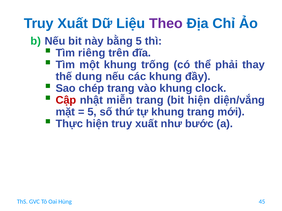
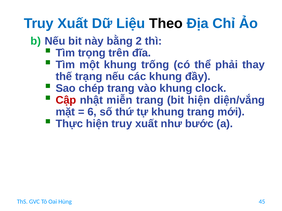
Theo colour: purple -> black (166, 24)
bằng 5: 5 -> 2 (139, 41)
riêng: riêng -> trọng (92, 53)
dung: dung -> trạng (89, 77)
5: 5 -> 6 (92, 112)
